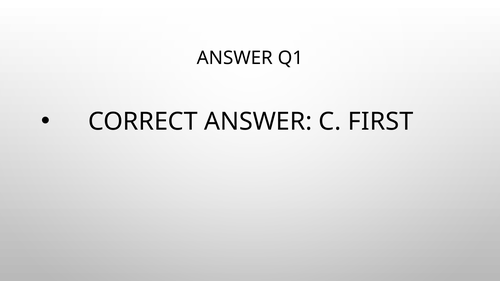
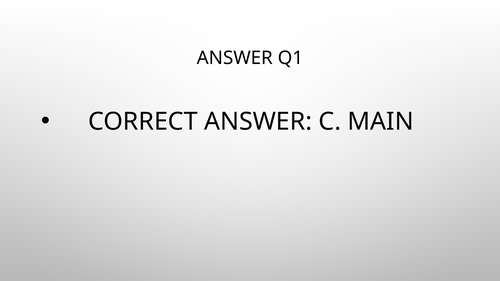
FIRST: FIRST -> MAIN (381, 122)
